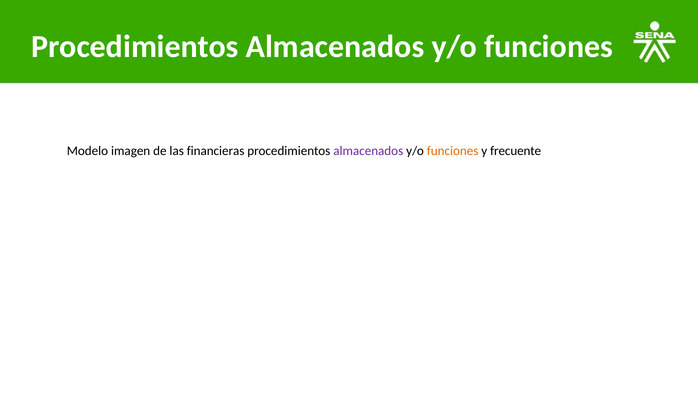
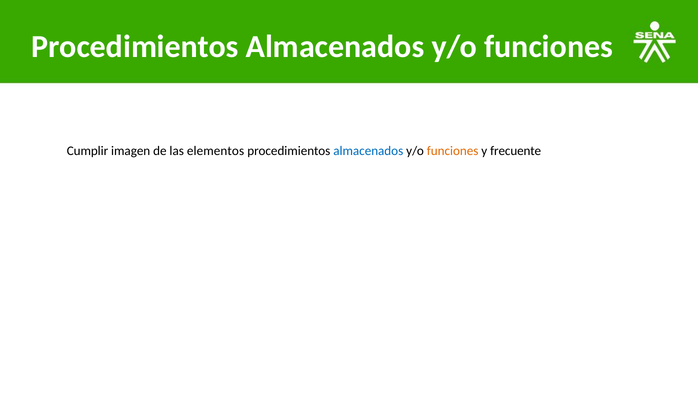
Modelo: Modelo -> Cumplir (87, 151)
financieras: financieras -> elementos (216, 151)
almacenados colour: purple -> blue (368, 151)
